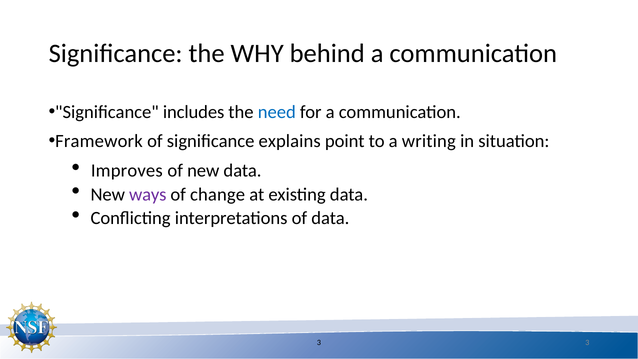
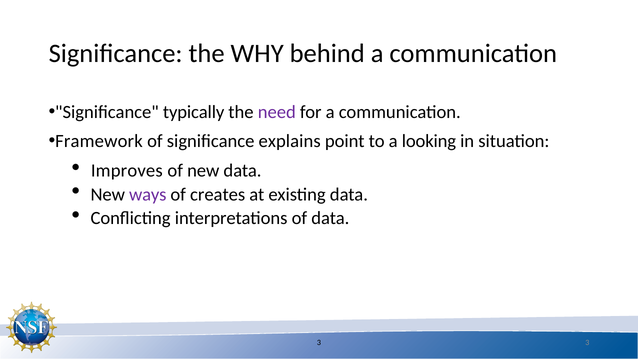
includes: includes -> typically (194, 112)
need colour: blue -> purple (277, 112)
writing: writing -> looking (429, 141)
change: change -> creates (218, 194)
